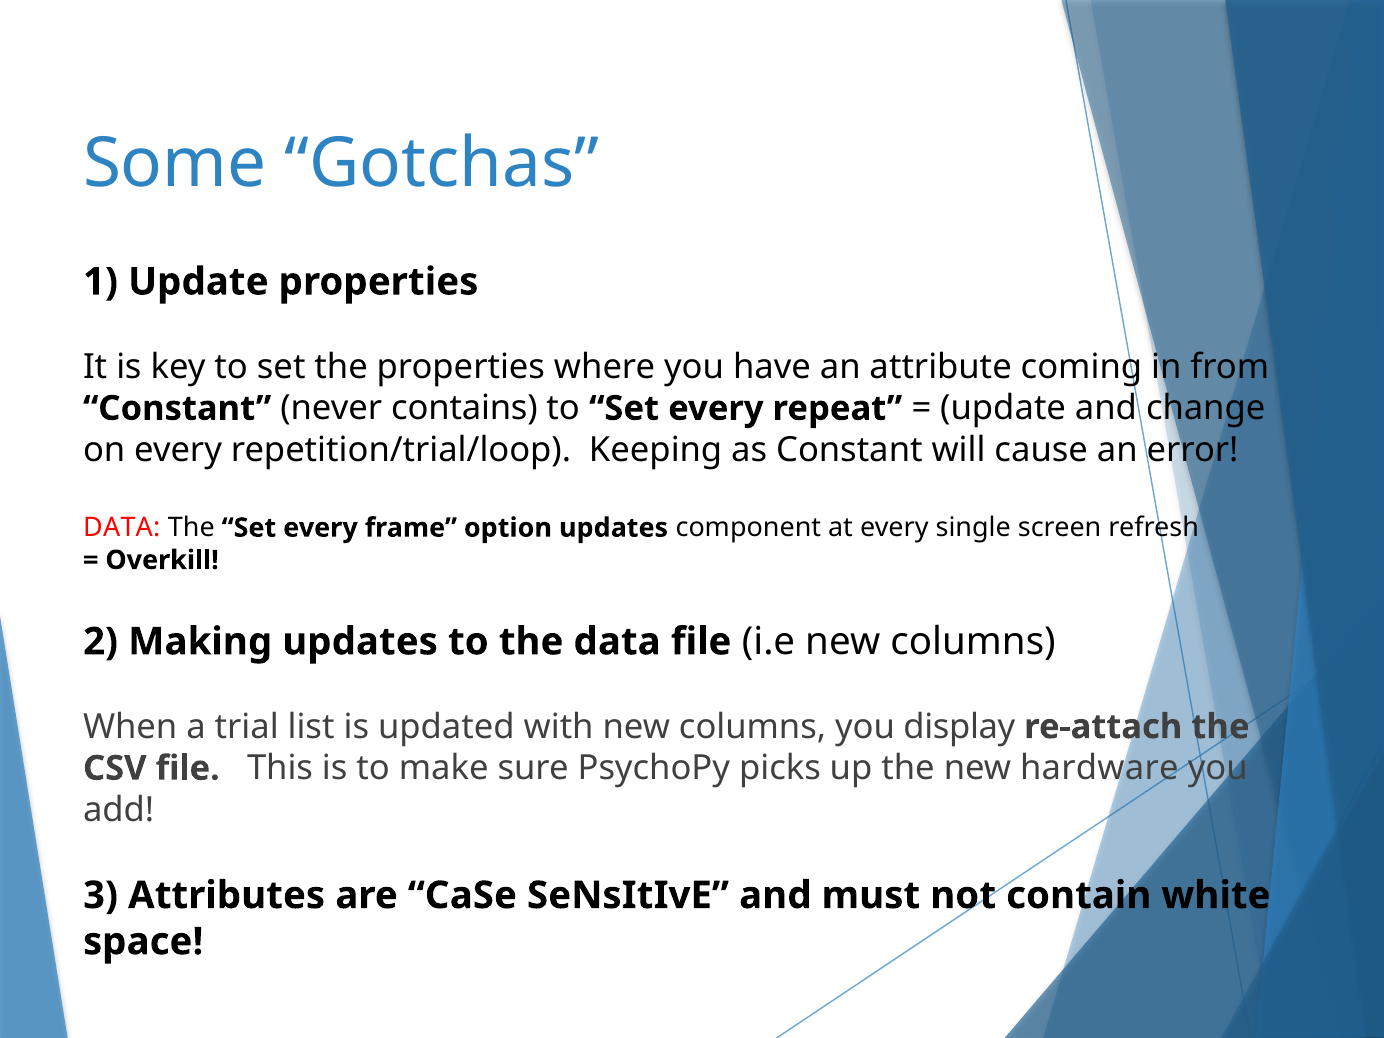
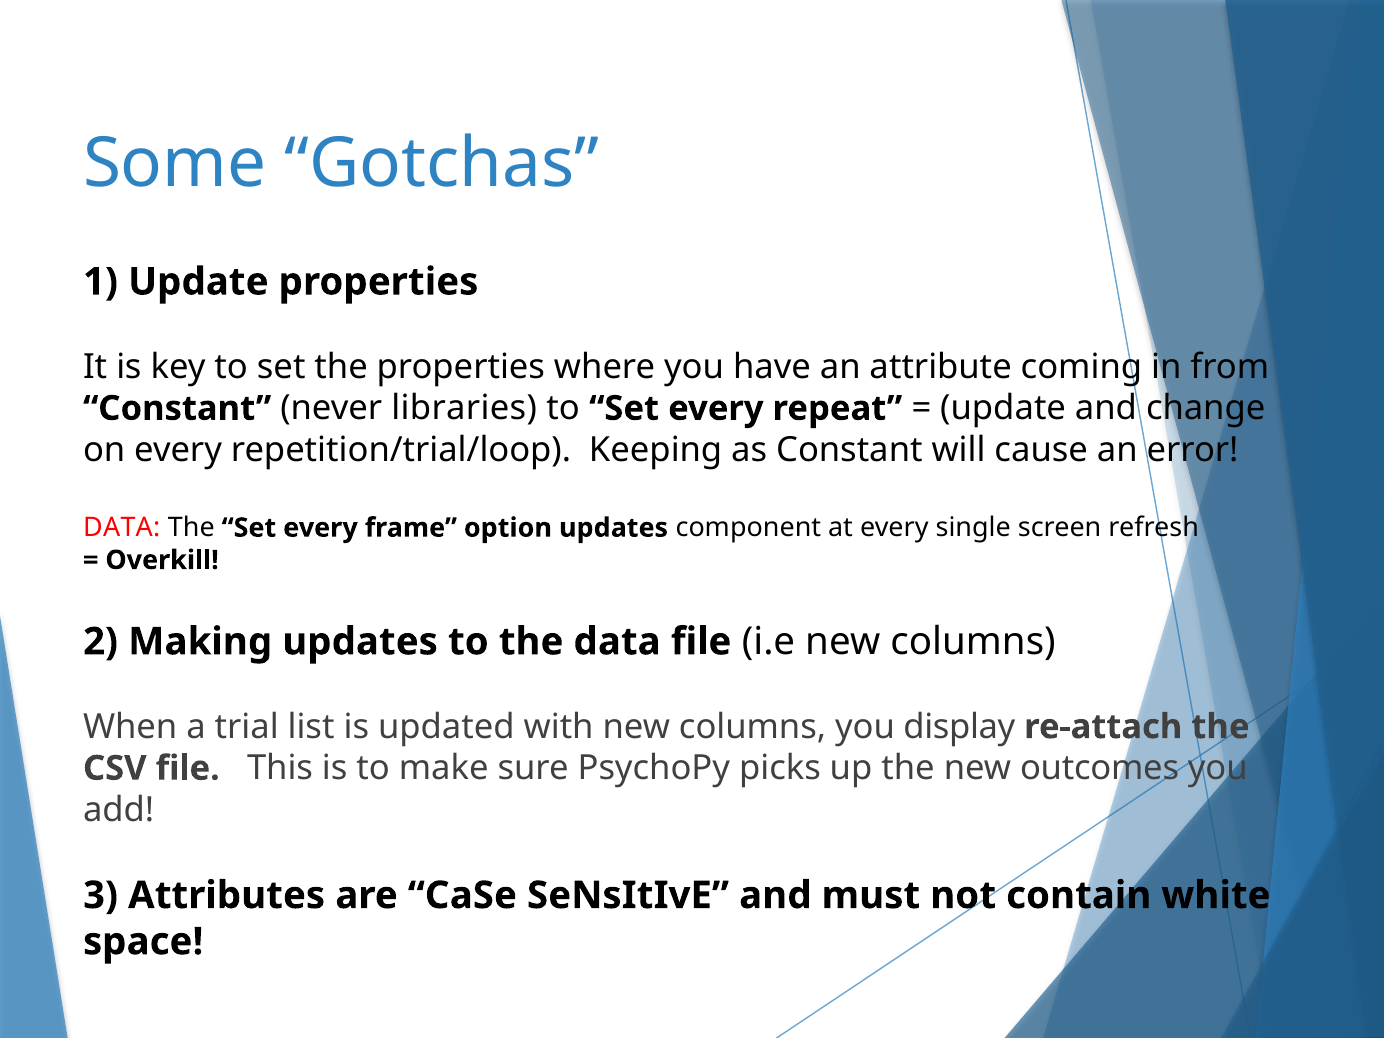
contains: contains -> libraries (464, 408)
hardware: hardware -> outcomes (1100, 768)
